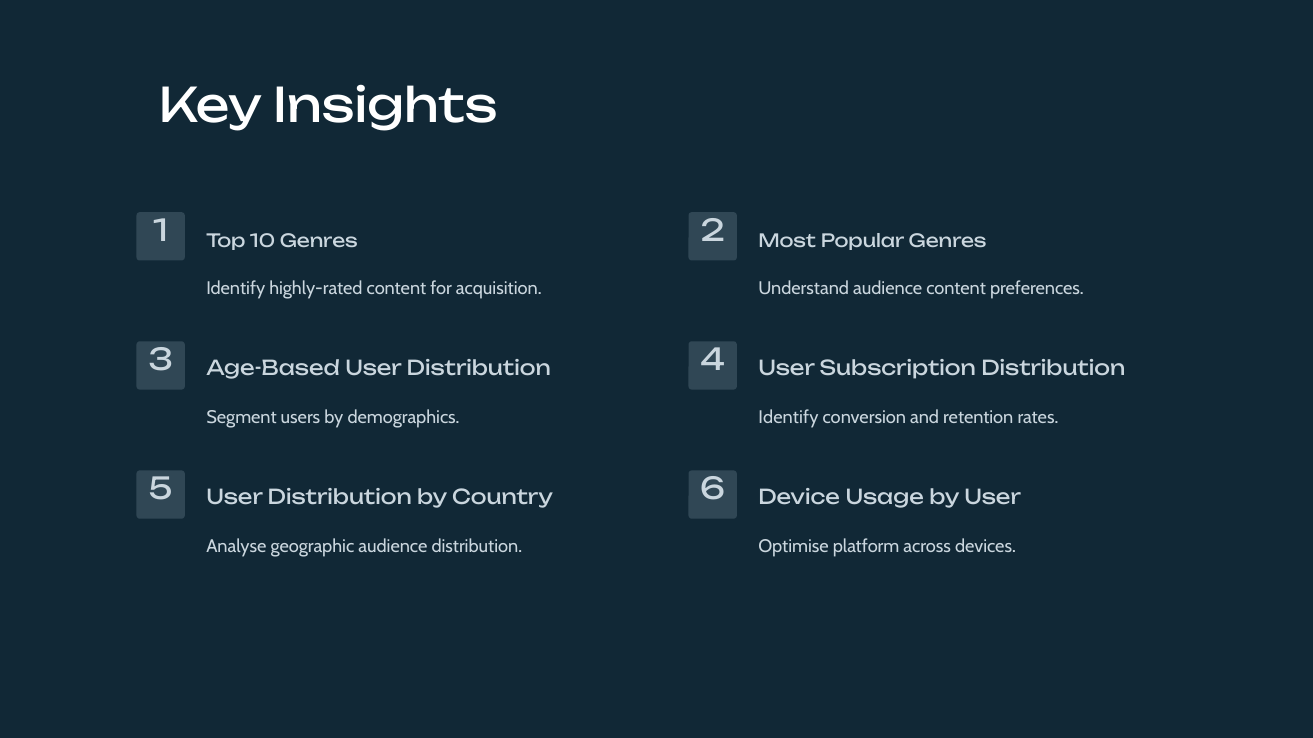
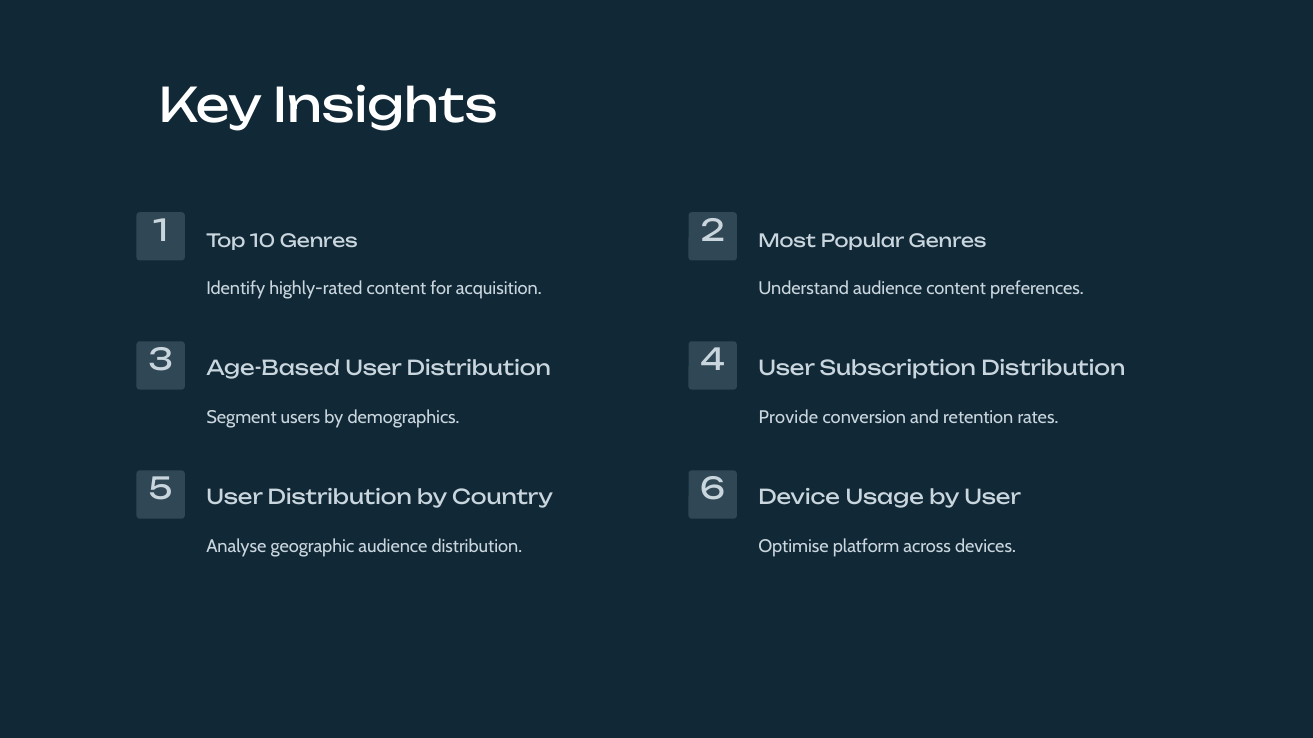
Identify: Identify -> Provide (788, 418)
